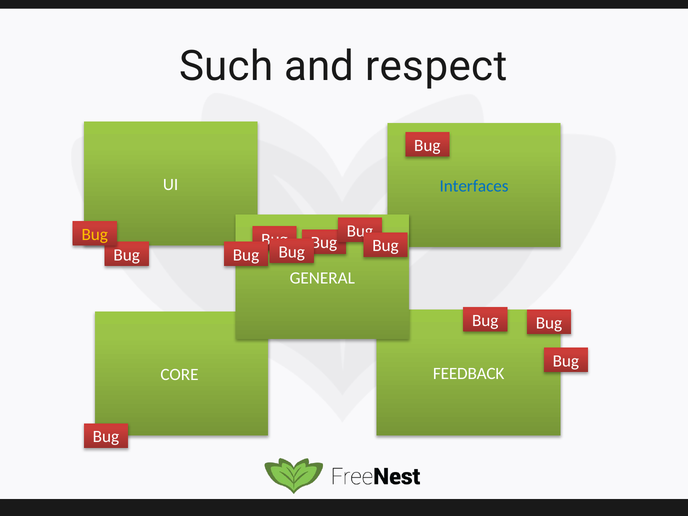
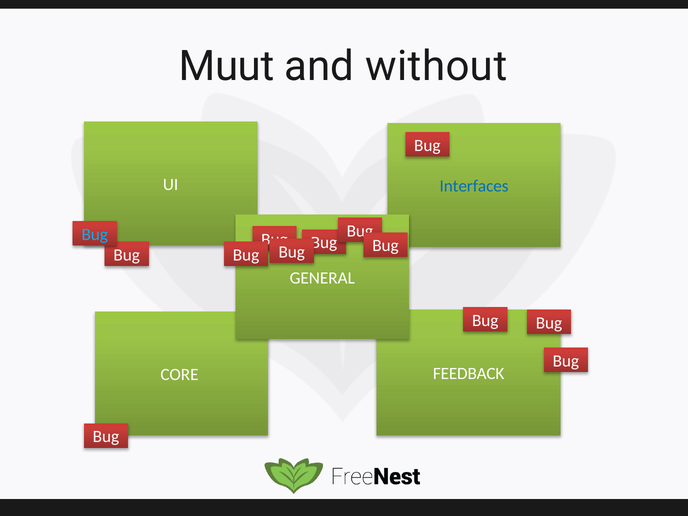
Such: Such -> Muut (227, 67)
respect: respect -> without (436, 67)
Bug colour: yellow -> light blue (95, 235)
